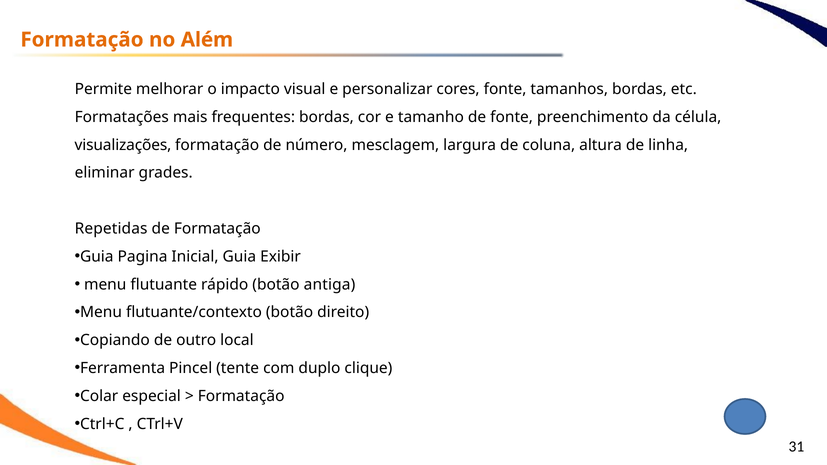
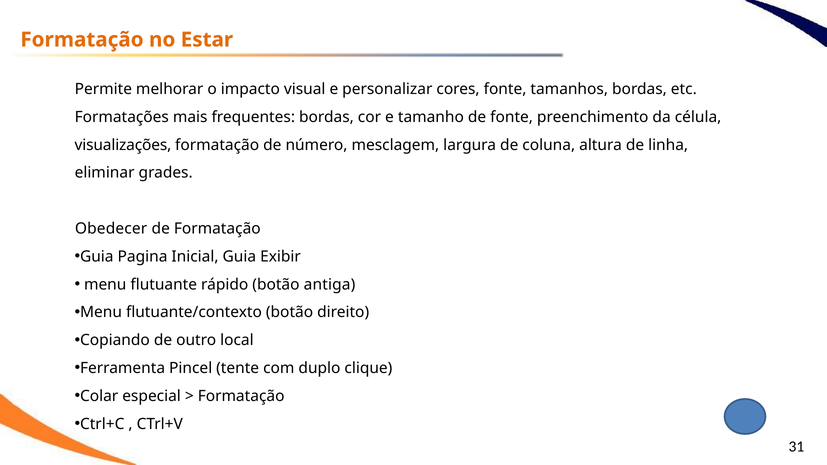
Além: Além -> Estar (207, 40)
Repetidas: Repetidas -> Obedecer (111, 229)
